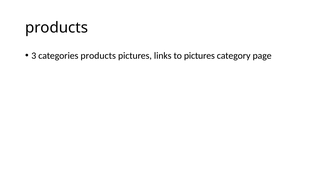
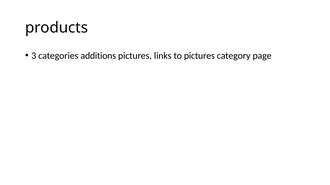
categories products: products -> additions (98, 56)
